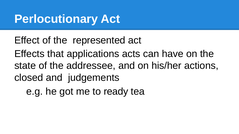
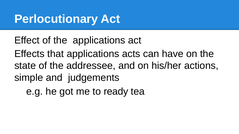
the represented: represented -> applications (99, 40)
closed: closed -> simple (29, 78)
